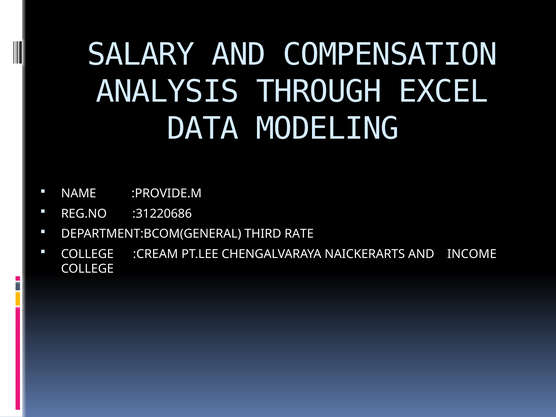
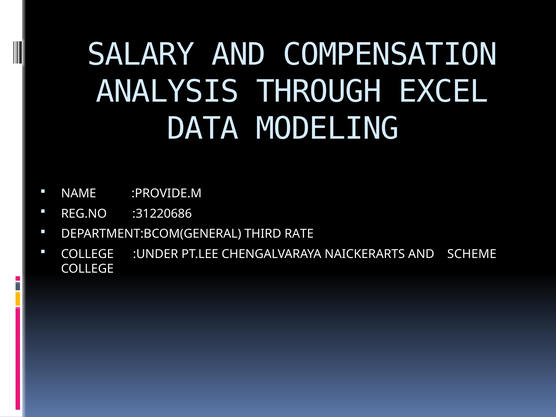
:CREAM: :CREAM -> :UNDER (156, 254)
INCOME: INCOME -> SCHEME (472, 254)
